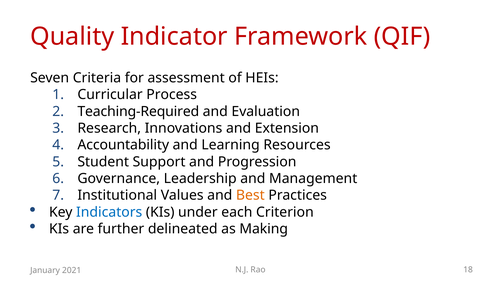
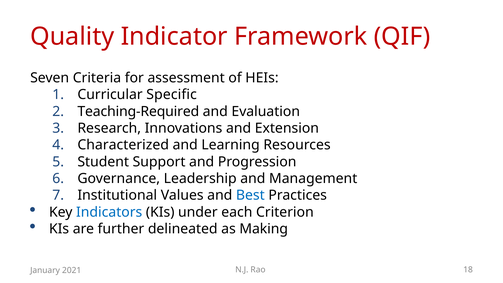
Process: Process -> Specific (172, 95)
Accountability: Accountability -> Characterized (123, 145)
Best colour: orange -> blue (250, 195)
